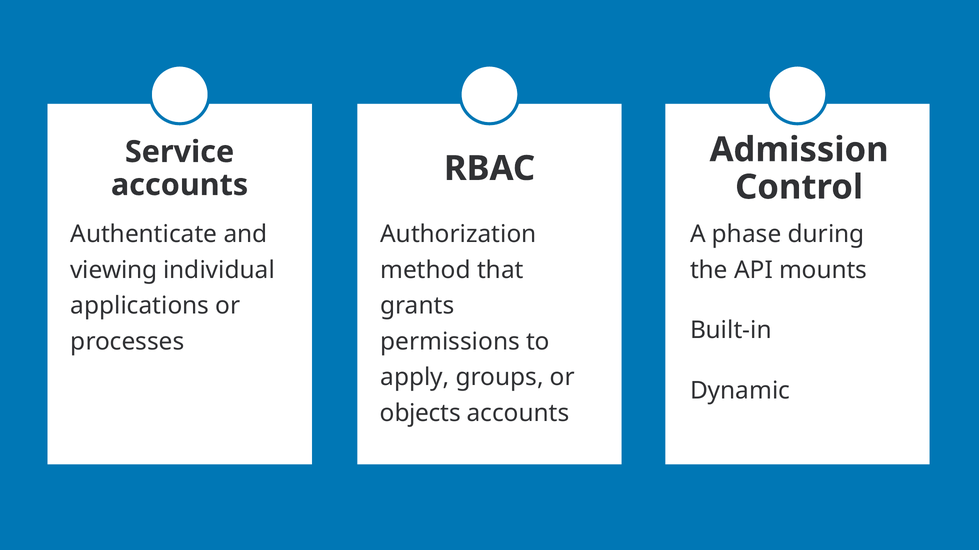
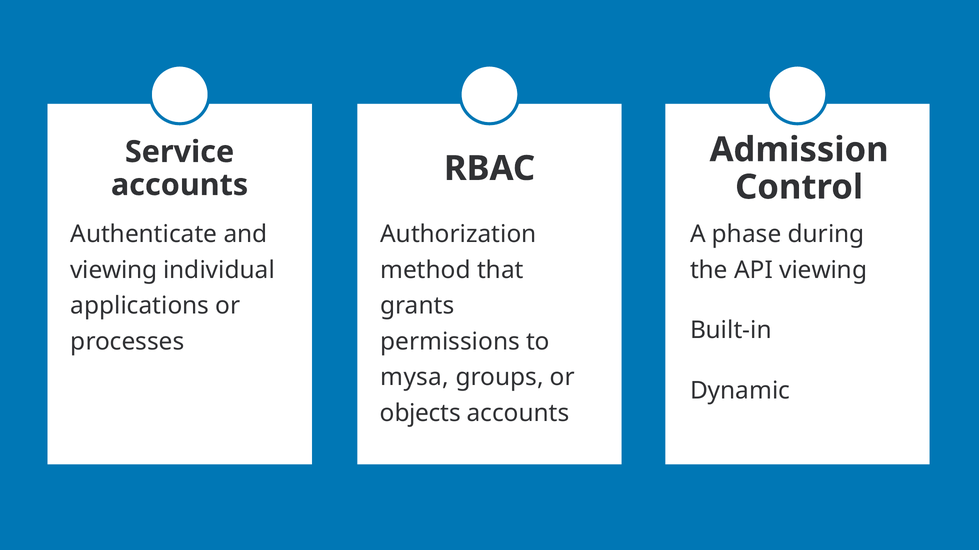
API mounts: mounts -> viewing (823, 270)
apply: apply -> mysa (415, 378)
